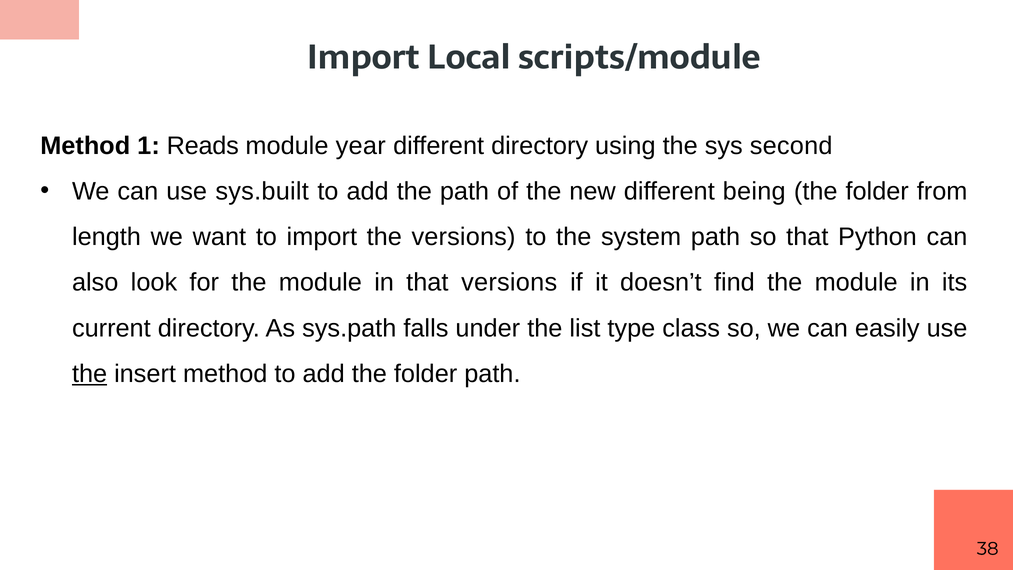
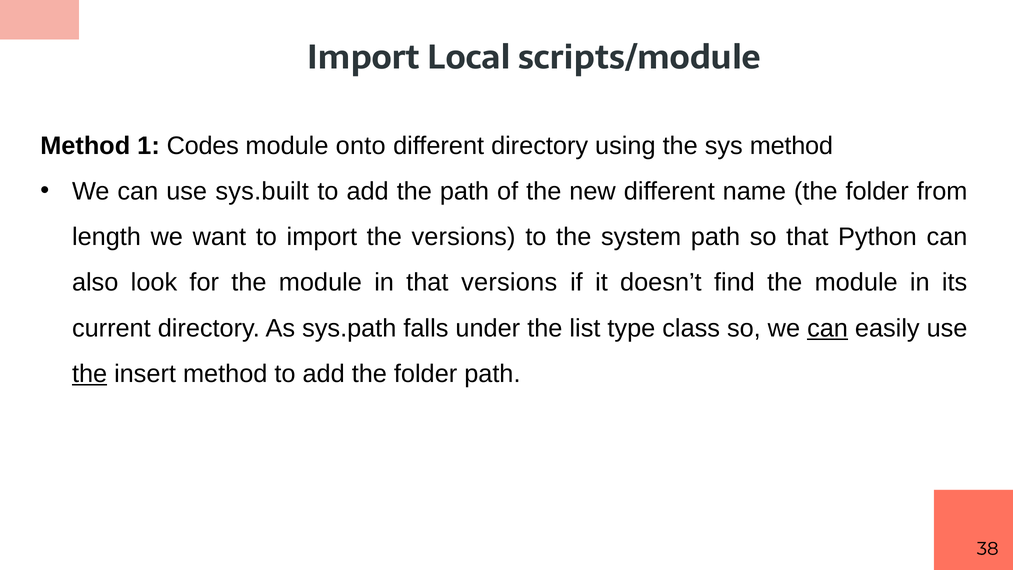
Reads: Reads -> Codes (203, 146)
year: year -> onto (361, 146)
sys second: second -> method (791, 146)
being: being -> name (754, 191)
can underline: none -> present (828, 328)
